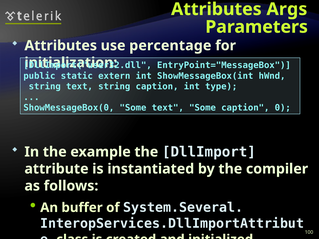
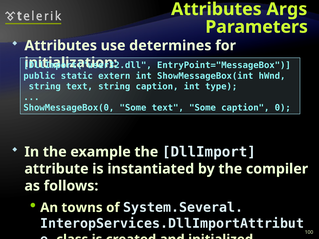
percentage: percentage -> determines (170, 46)
buffer: buffer -> towns (82, 208)
